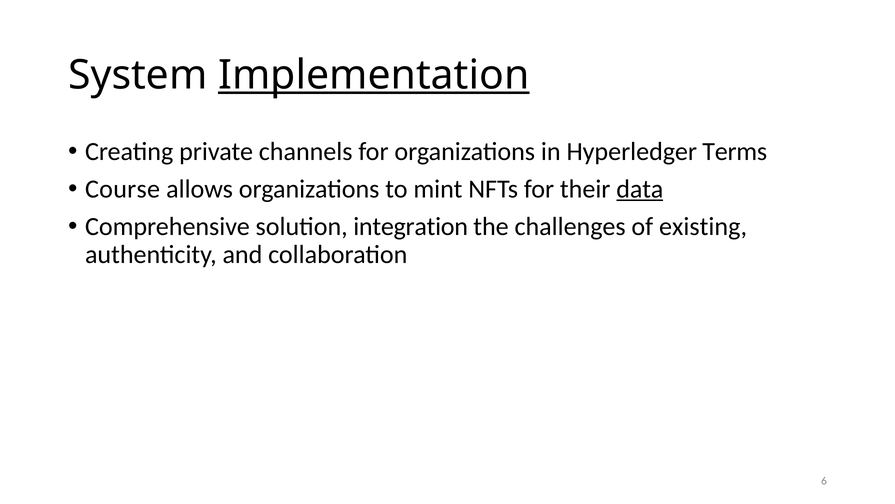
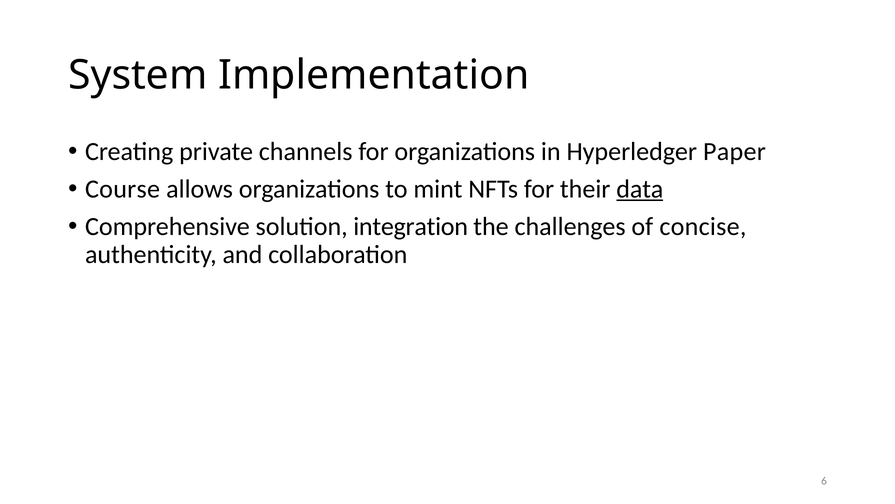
Implementation underline: present -> none (374, 75)
Terms: Terms -> Paper (734, 151)
existing: existing -> concise (703, 226)
